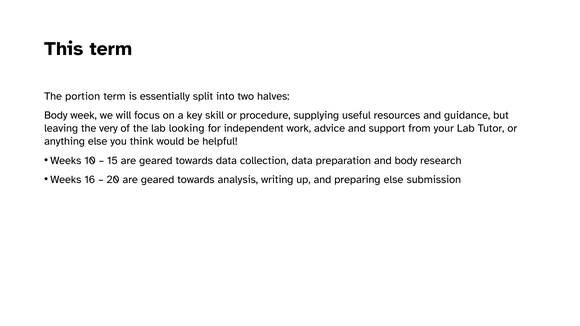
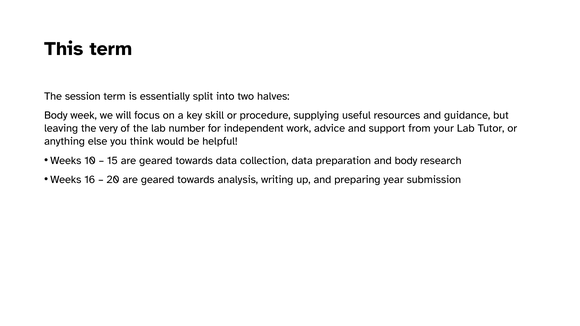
portion: portion -> session (83, 96)
looking: looking -> number (187, 128)
preparing else: else -> year (393, 180)
